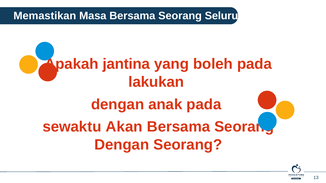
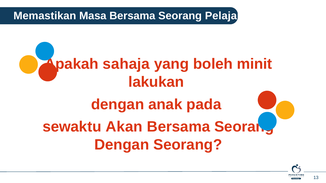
Seluruh: Seluruh -> Pelajari (225, 16)
jantina: jantina -> sahaja (126, 64)
boleh pada: pada -> minit (254, 64)
